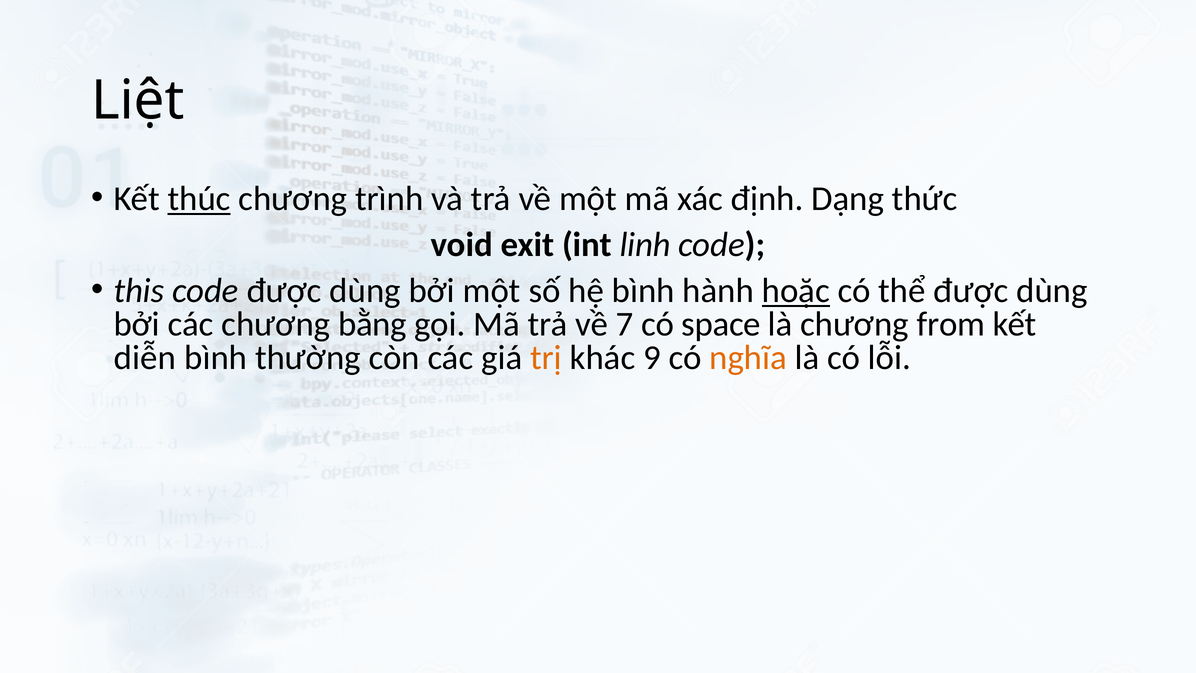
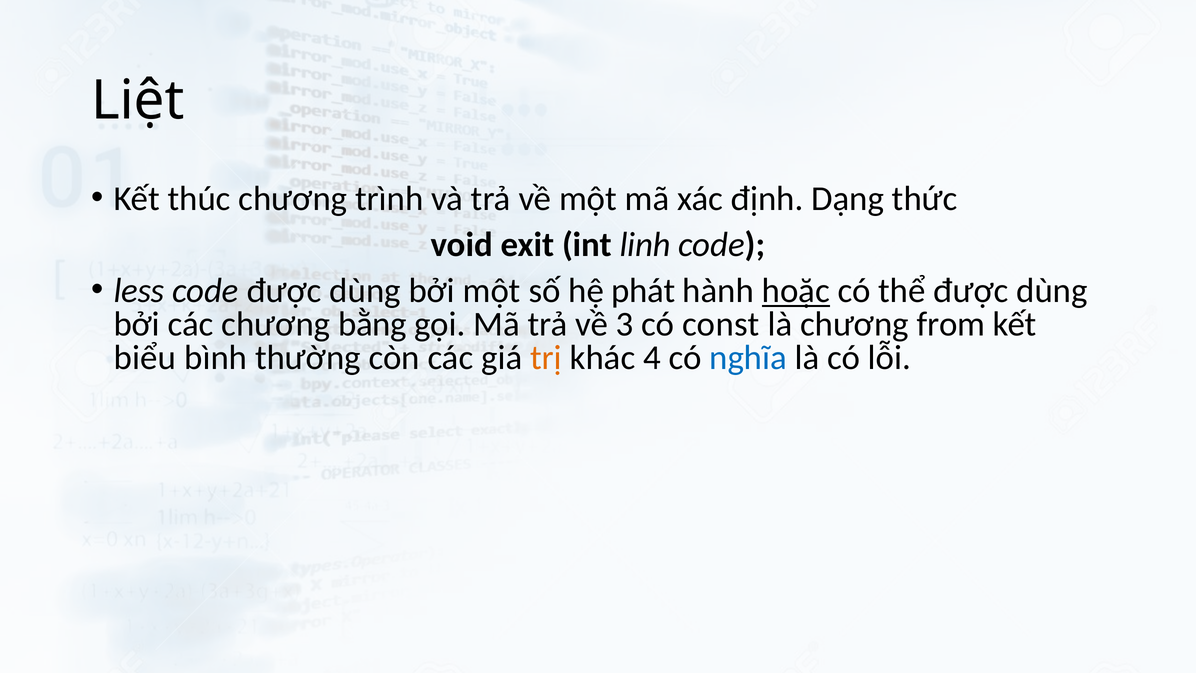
thúc underline: present -> none (199, 199)
this: this -> less (139, 291)
hệ bình: bình -> phát (643, 291)
7: 7 -> 3 (625, 324)
space: space -> const (721, 324)
diễn: diễn -> biểu (145, 358)
9: 9 -> 4 (652, 358)
nghĩa colour: orange -> blue (748, 358)
